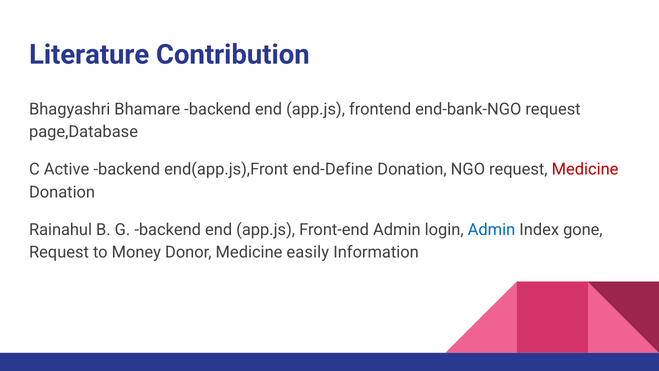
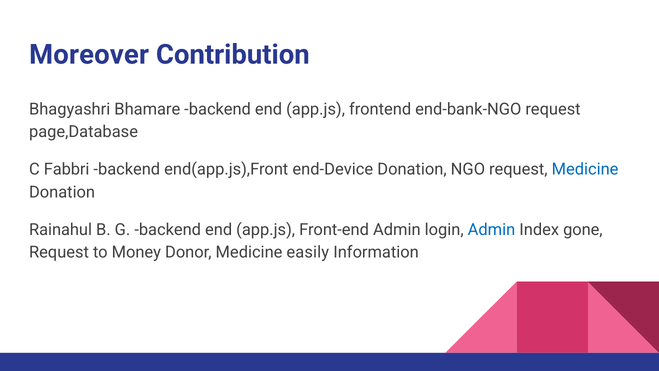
Literature: Literature -> Moreover (89, 55)
Active: Active -> Fabbri (67, 169)
end-Define: end-Define -> end-Device (333, 169)
Medicine colour: red -> blue (585, 169)
